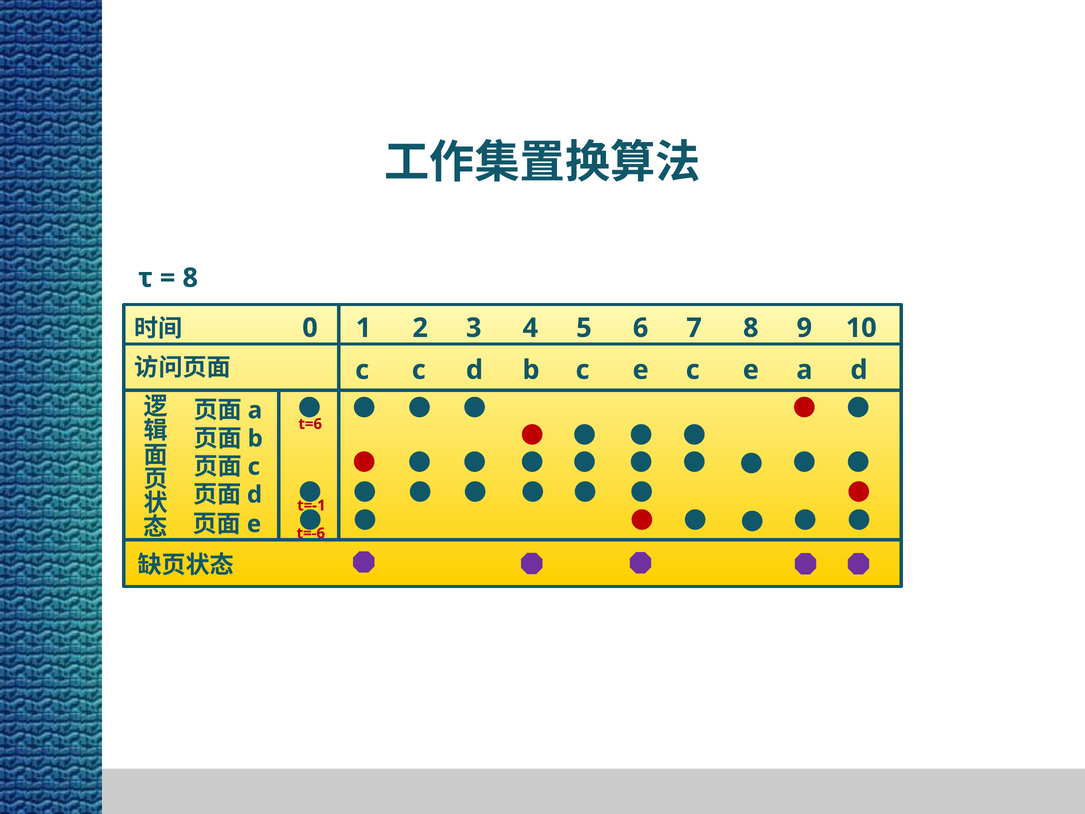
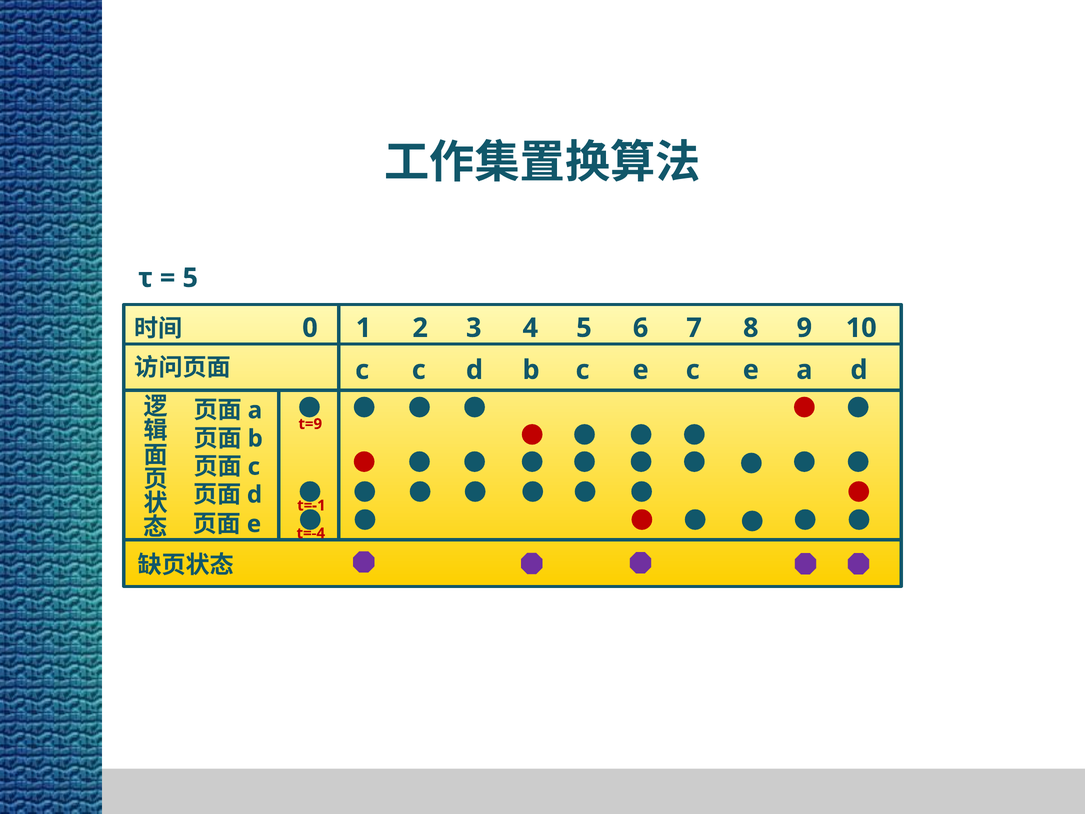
8: 8 -> 5 (190, 278)
t=6: t=6 -> t=9 (310, 424)
t=-6: t=-6 -> t=-4 (311, 533)
